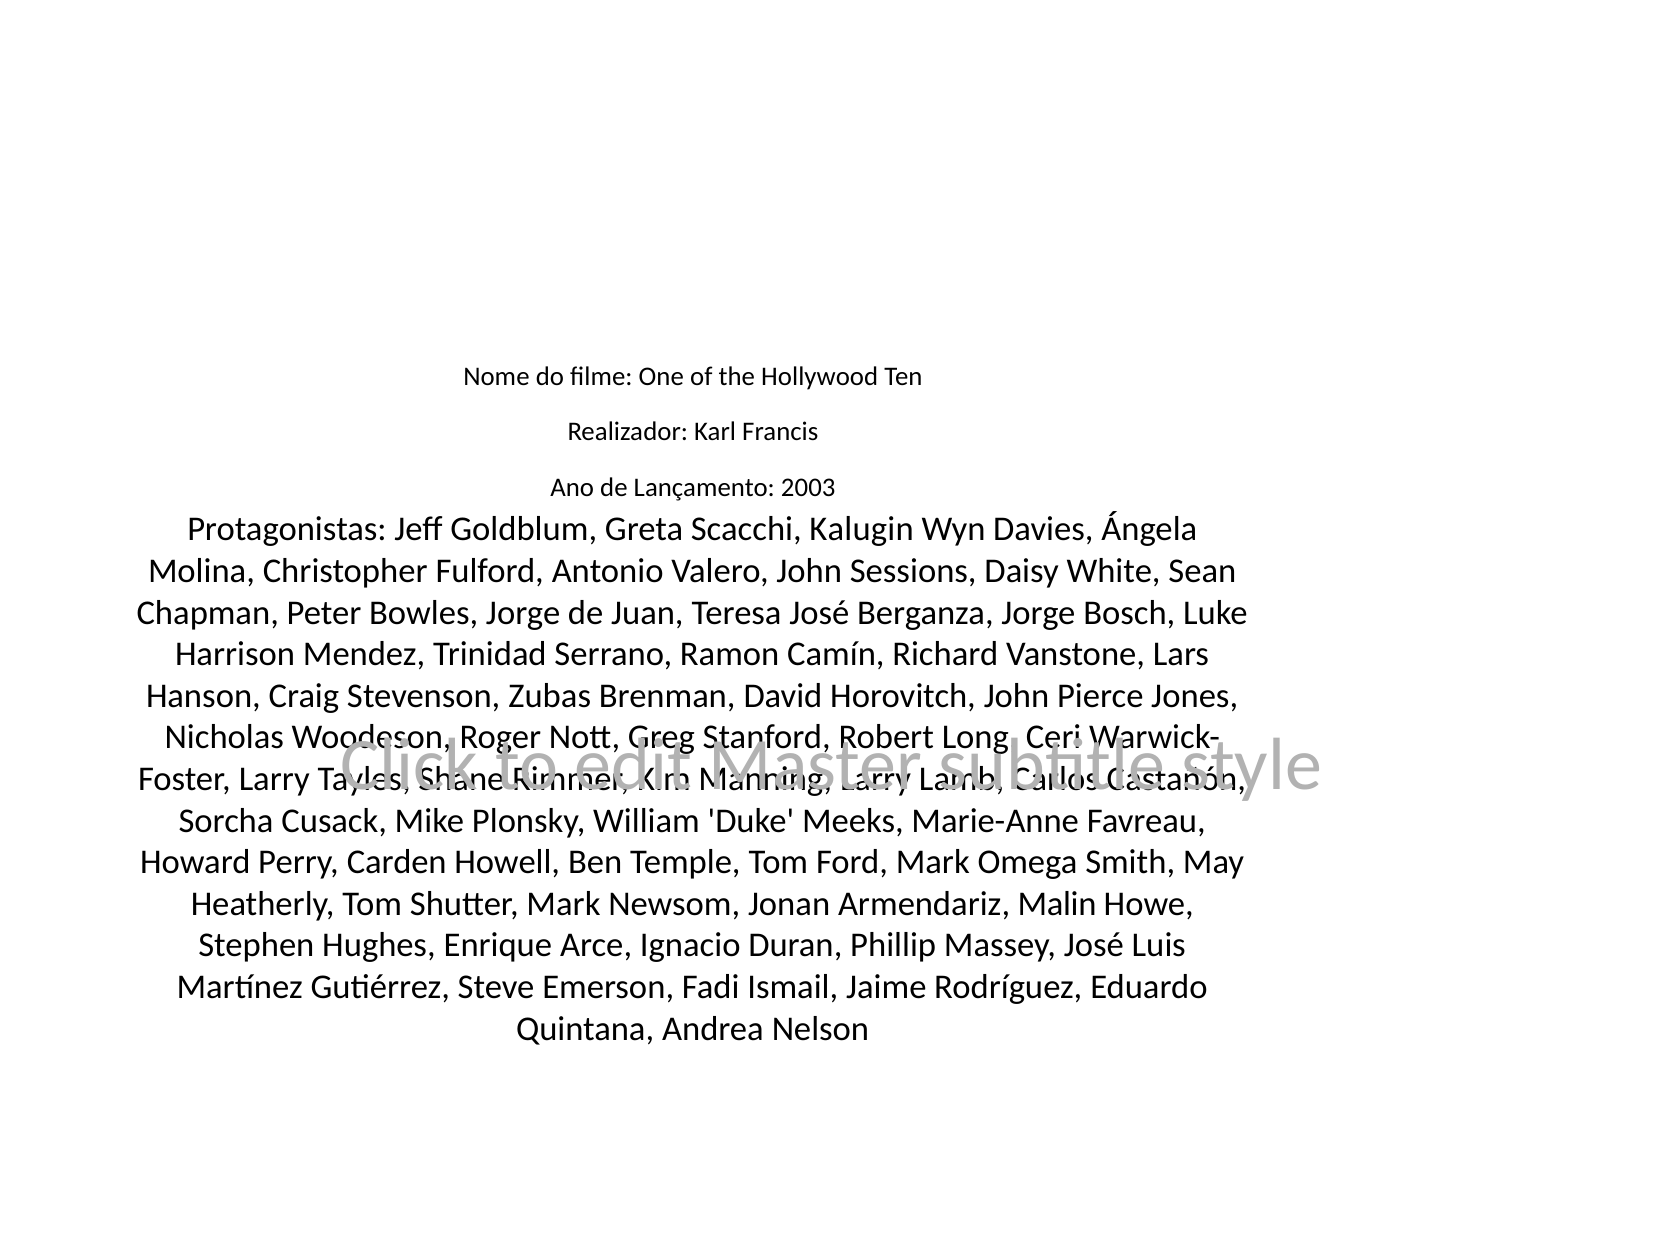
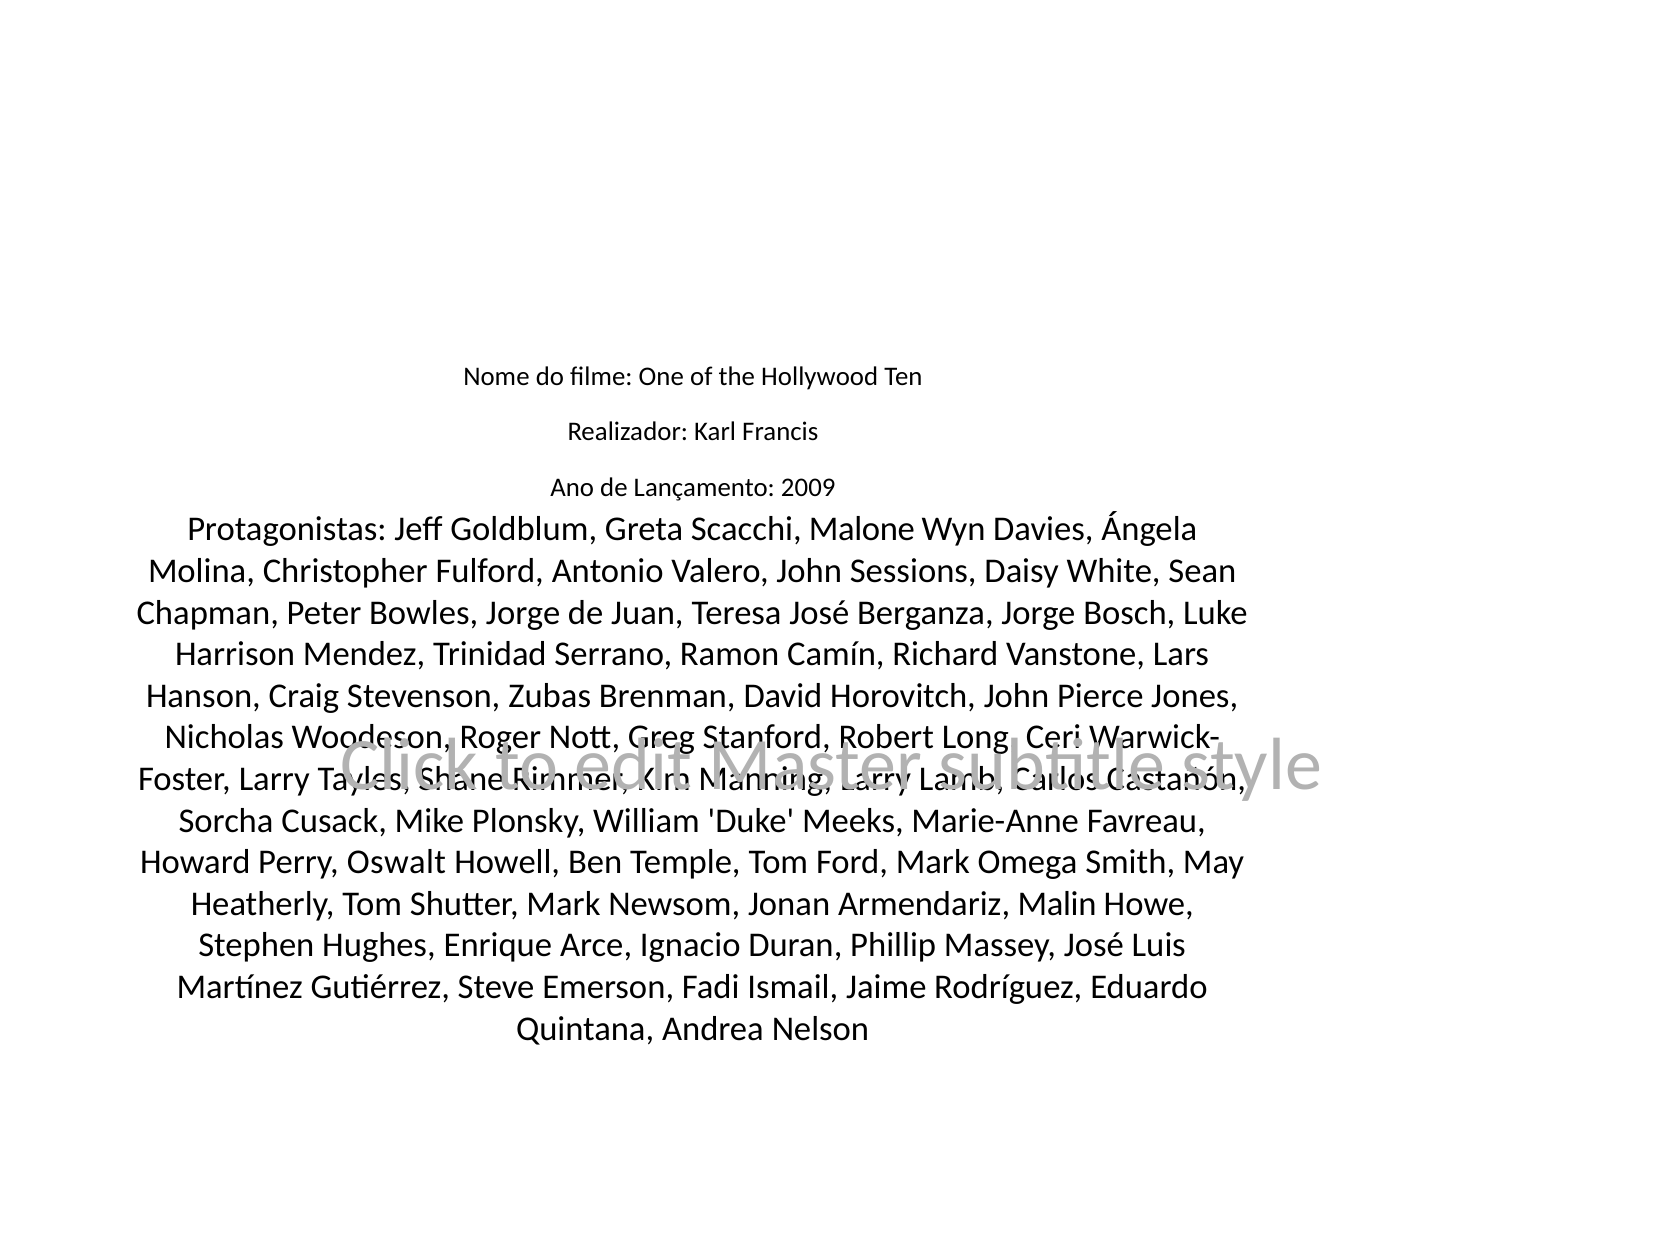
2003: 2003 -> 2009 (808, 487)
Kalugin: Kalugin -> Malone (862, 529)
Carden: Carden -> Oswalt (396, 862)
